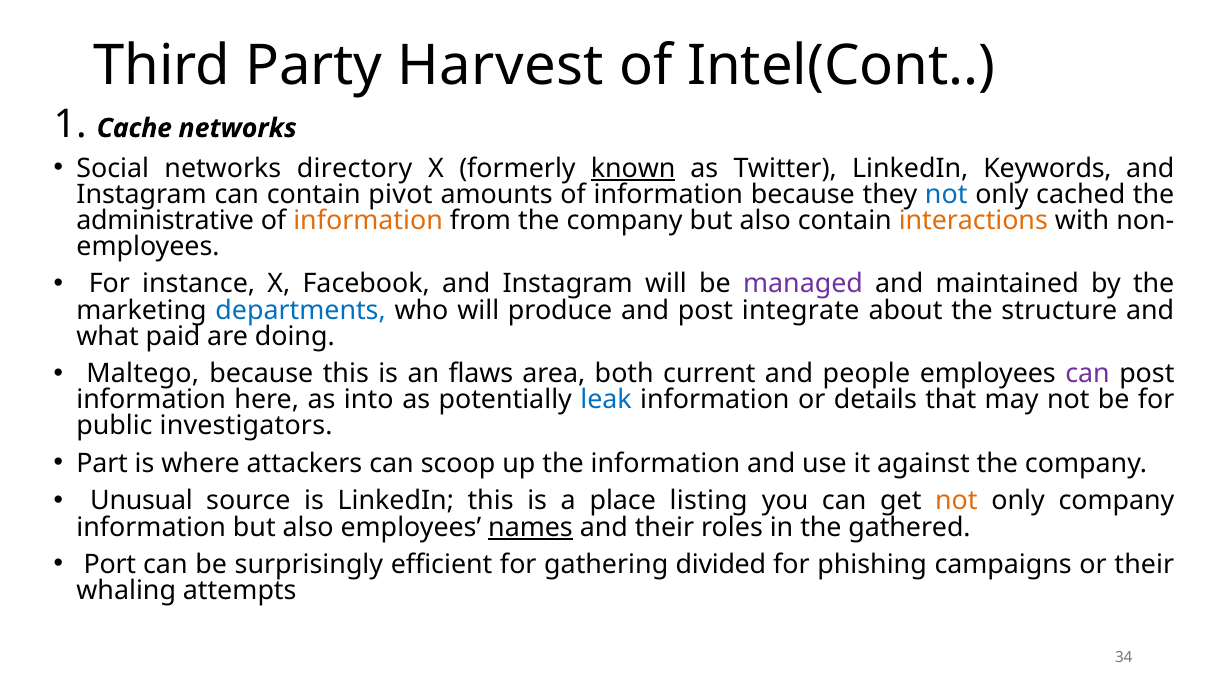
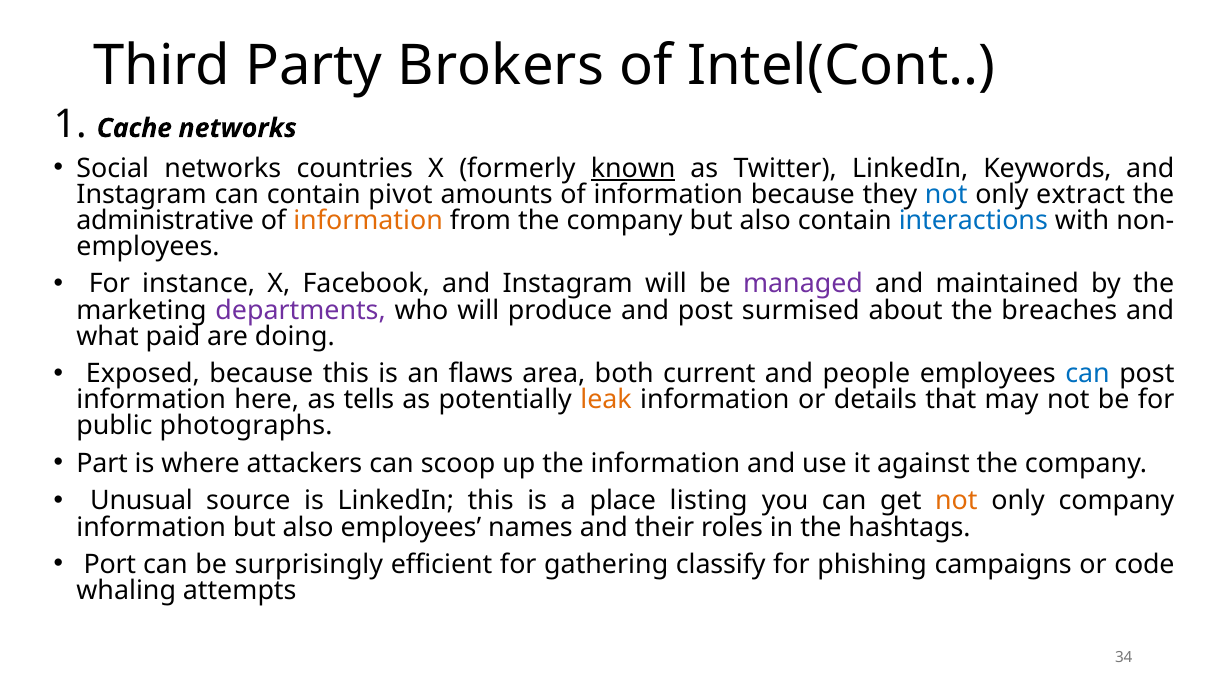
Harvest: Harvest -> Brokers (501, 66)
directory: directory -> countries (355, 168)
cached: cached -> extract (1081, 194)
interactions colour: orange -> blue (973, 220)
departments colour: blue -> purple (301, 310)
integrate: integrate -> surmised (801, 310)
structure: structure -> breaches (1059, 310)
Maltego: Maltego -> Exposed (143, 374)
can colour: purple -> blue (1088, 374)
into: into -> tells (369, 400)
leak colour: blue -> orange (606, 400)
investigators: investigators -> photographs (246, 426)
names underline: present -> none (530, 527)
gathered: gathered -> hashtags (910, 527)
divided: divided -> classify (721, 564)
or their: their -> code (1145, 564)
